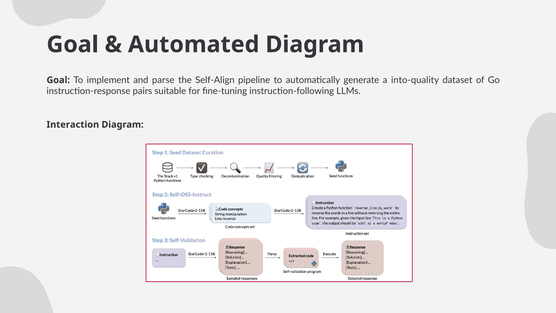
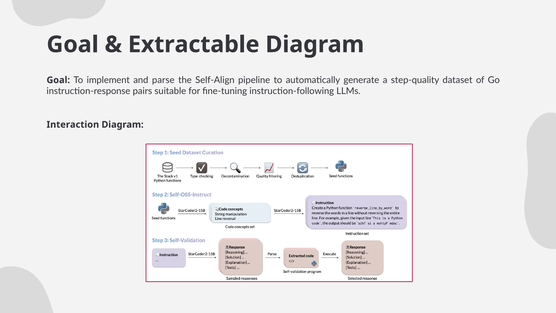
Automated: Automated -> Extractable (194, 44)
into-quality: into-quality -> step-quality (415, 80)
